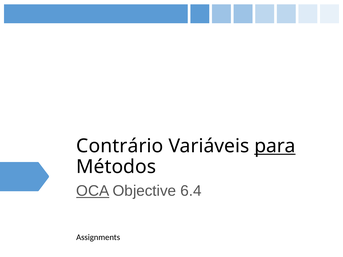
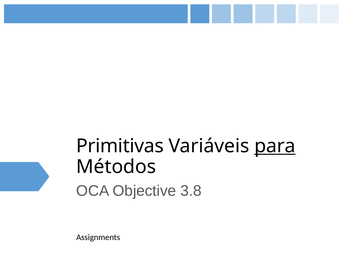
Contrário: Contrário -> Primitivas (120, 146)
OCA underline: present -> none (93, 191)
6.4: 6.4 -> 3.8 (191, 191)
